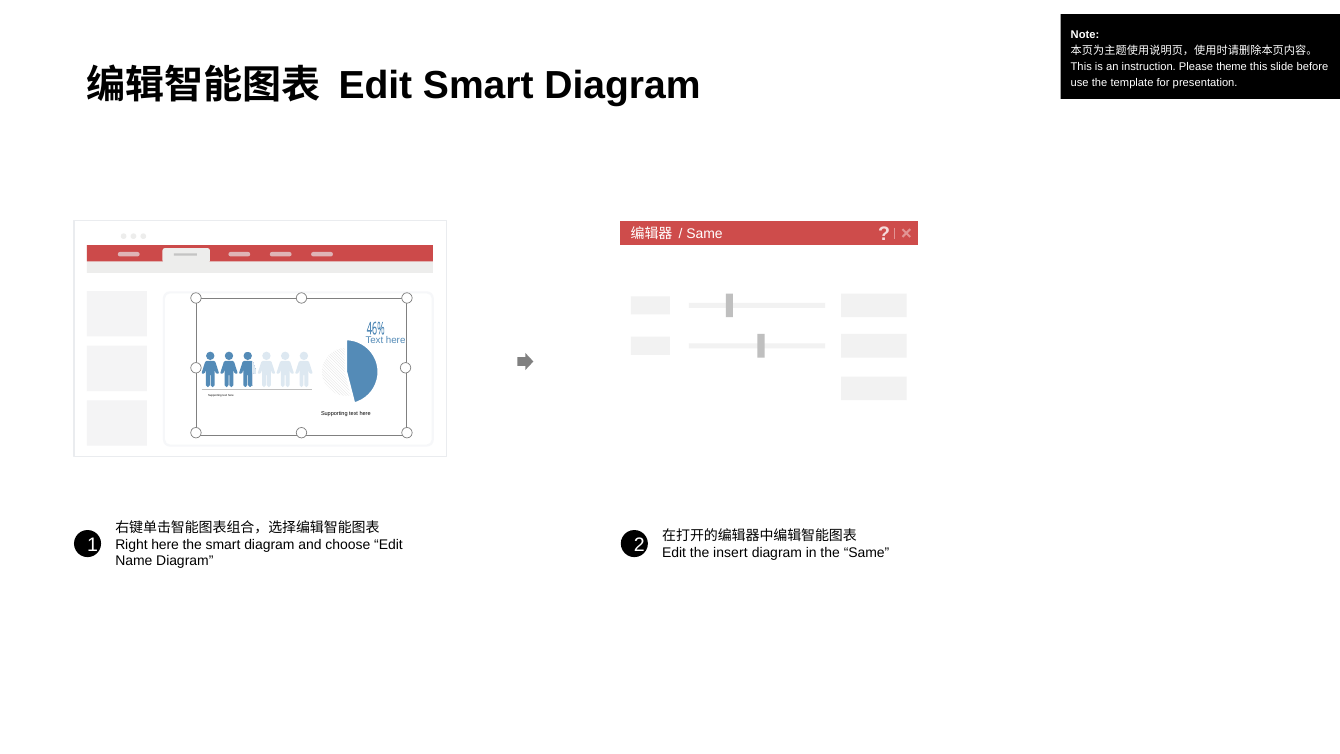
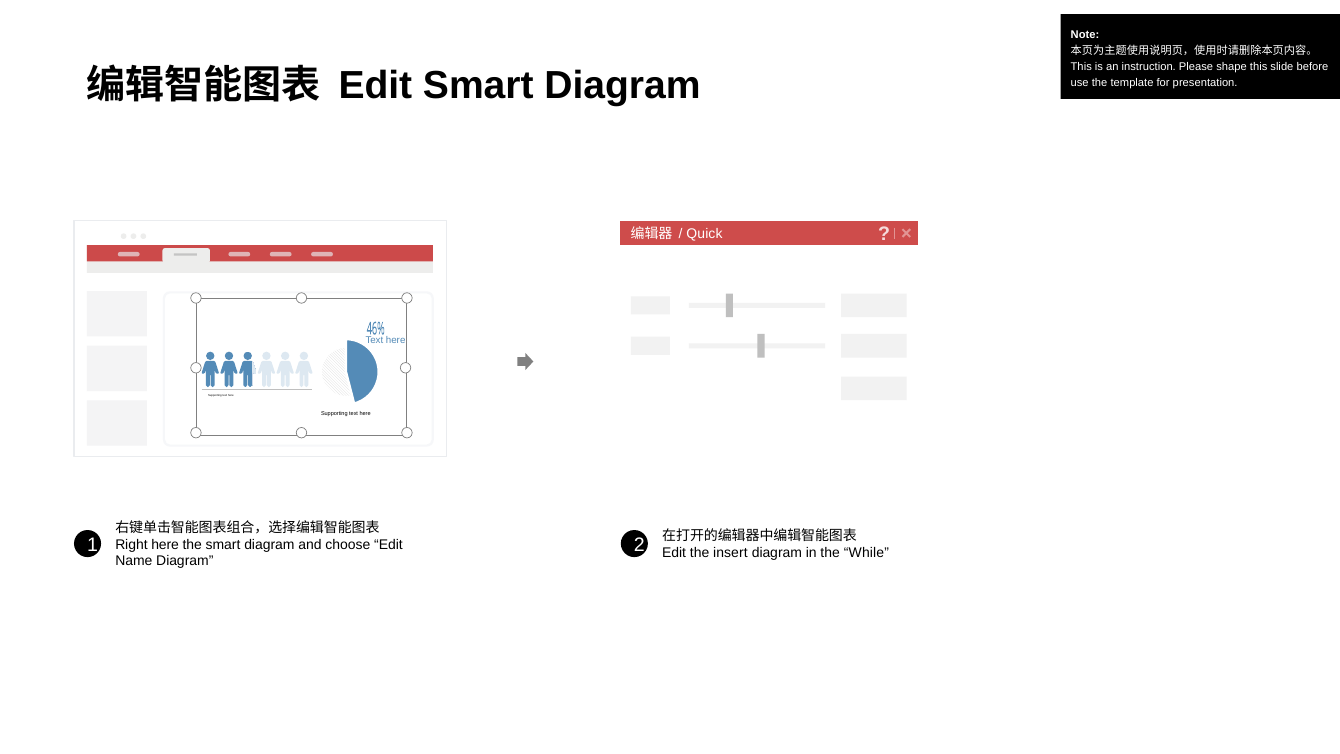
theme: theme -> shape (1232, 67)
Same: Same -> Quick (704, 234)
the Same: Same -> While (866, 553)
